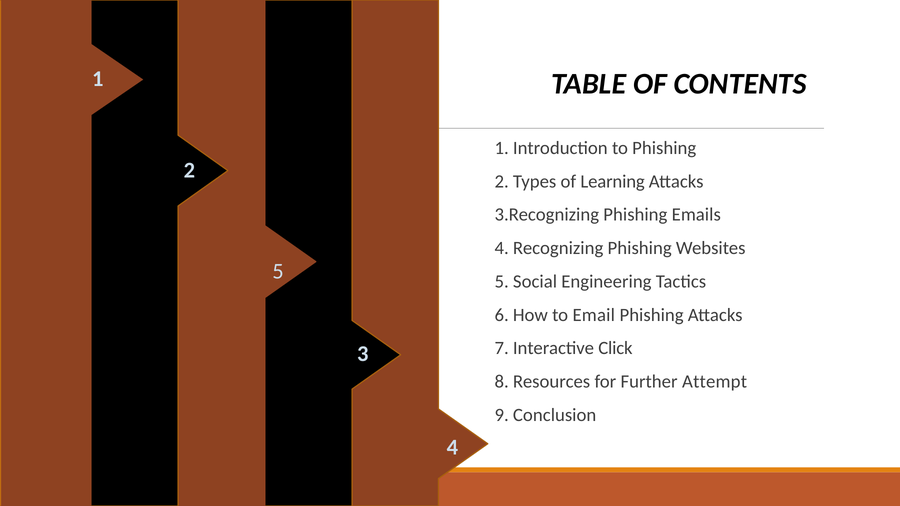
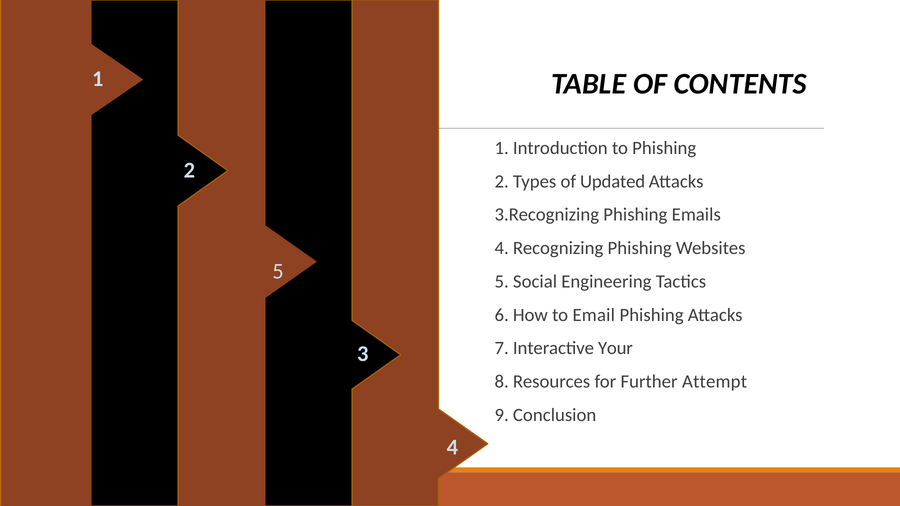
Learning: Learning -> Updated (613, 182)
Click: Click -> Your (615, 348)
